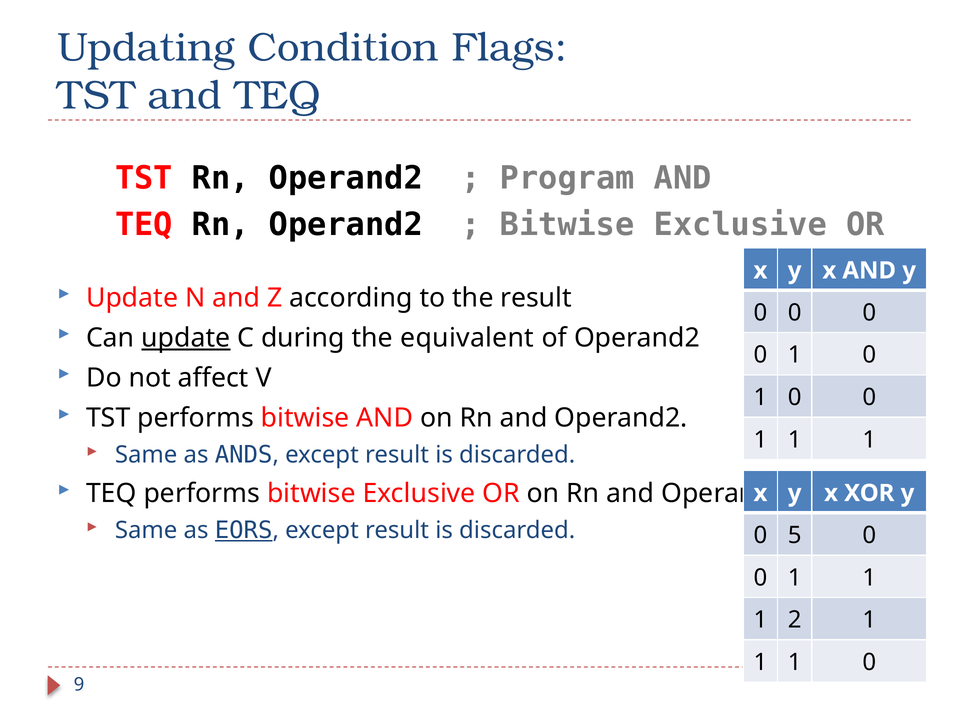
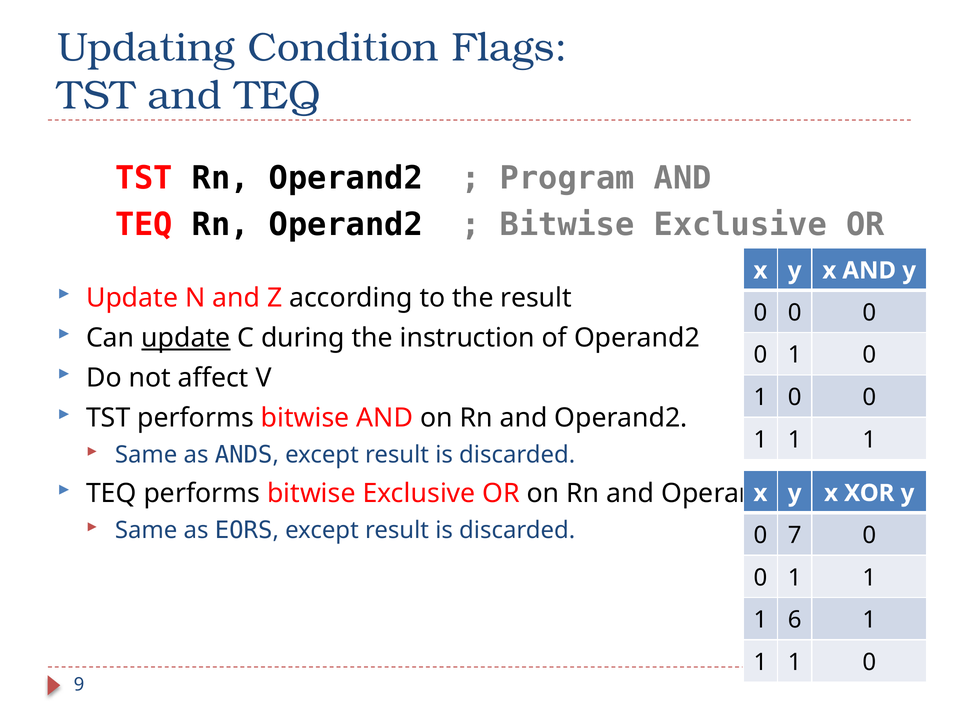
equivalent: equivalent -> instruction (467, 338)
EORS underline: present -> none (244, 530)
5: 5 -> 7 (795, 535)
2: 2 -> 6 (795, 619)
